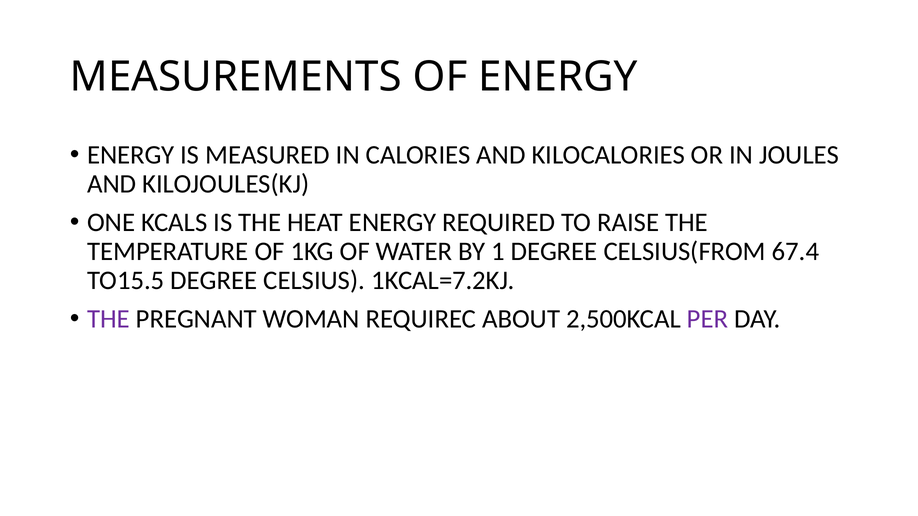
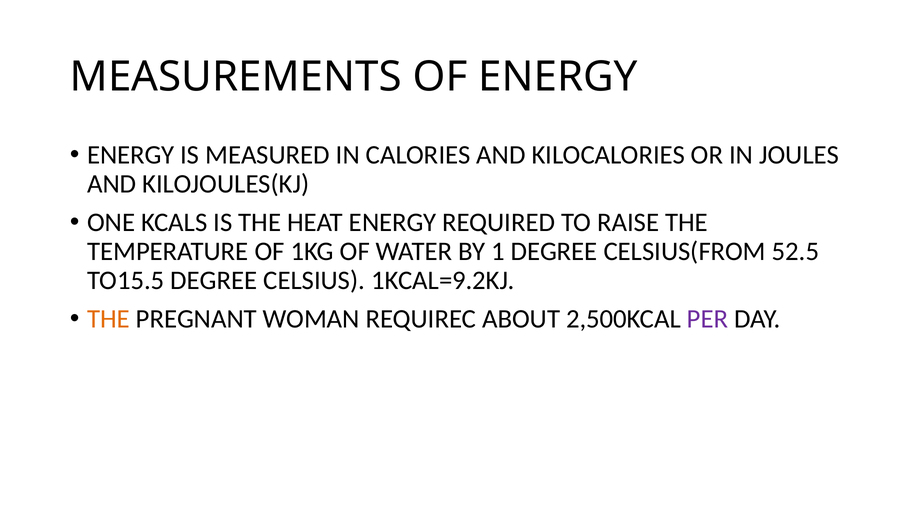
67.4: 67.4 -> 52.5 (795, 252)
1KCAL=7.2KJ: 1KCAL=7.2KJ -> 1KCAL=9.2KJ (443, 280)
THE colour: purple -> orange (109, 319)
